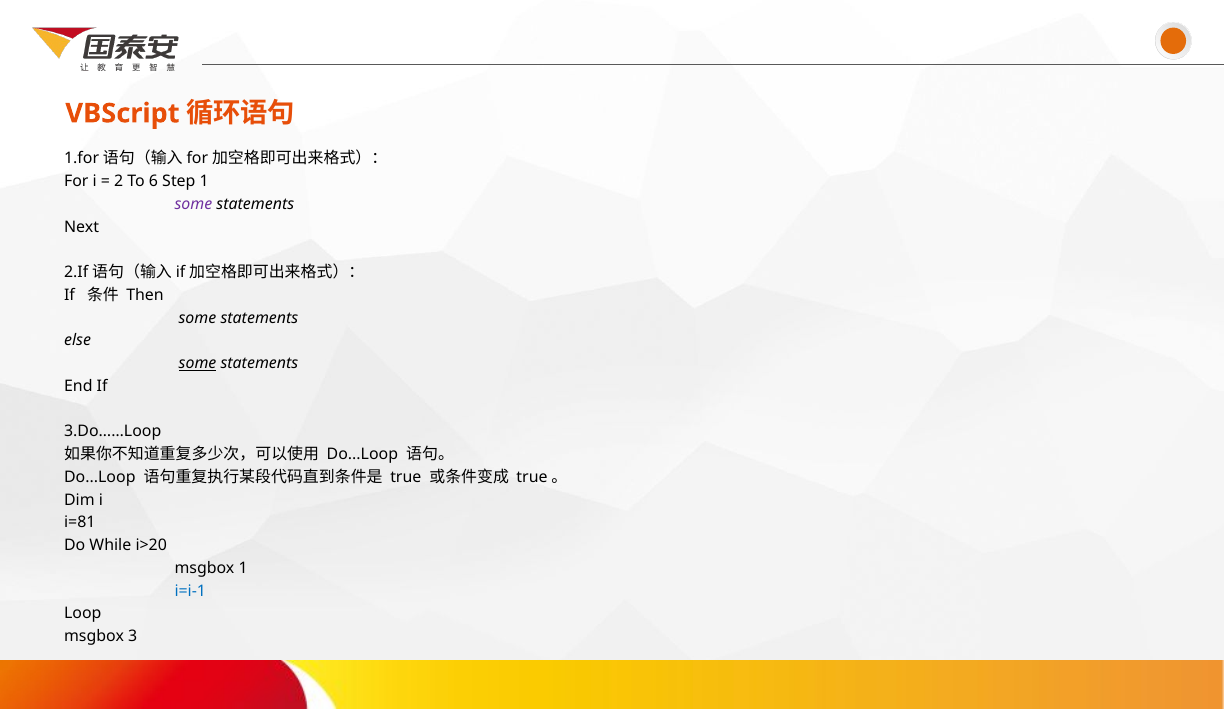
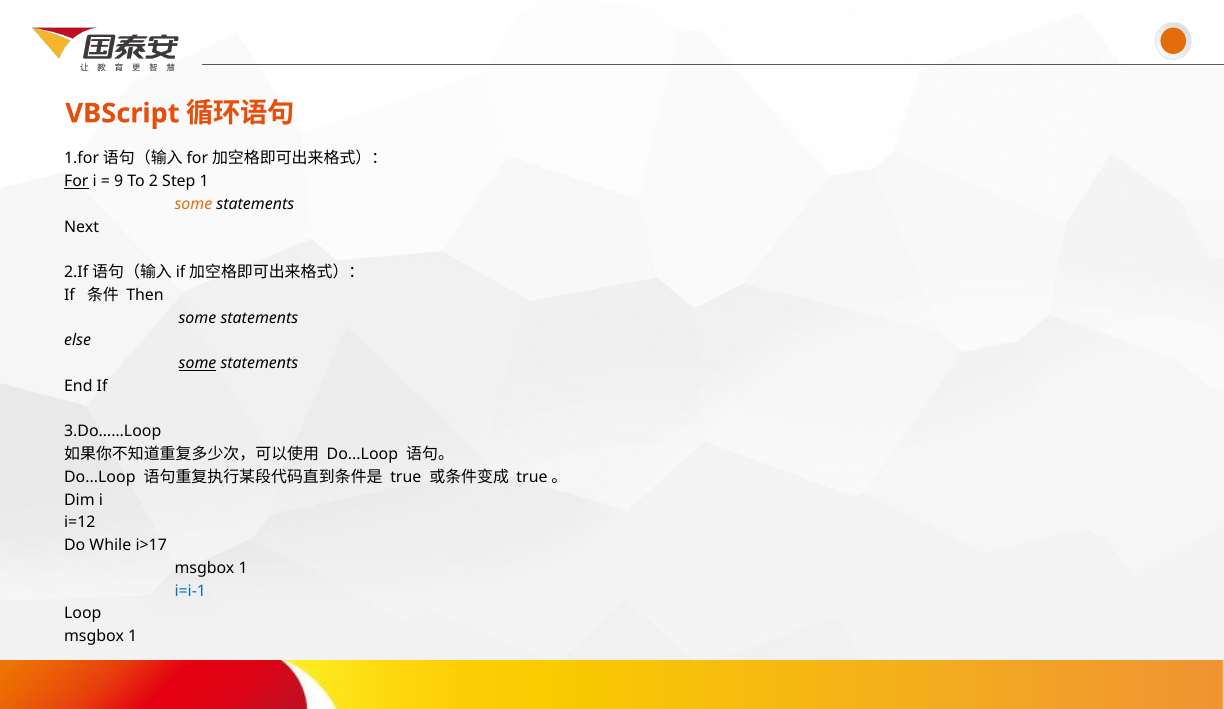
For underline: none -> present (76, 181)
2: 2 -> 9 (119, 181)
6: 6 -> 2 (153, 181)
some colour: purple -> orange (193, 204)
i=81: i=81 -> i=12 (80, 522)
i>20: i>20 -> i>17 (151, 545)
3: 3 -> 1 (133, 636)
